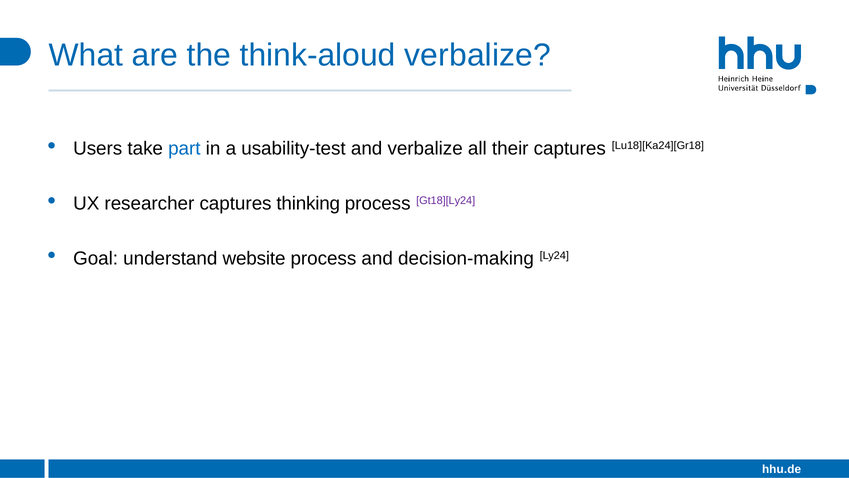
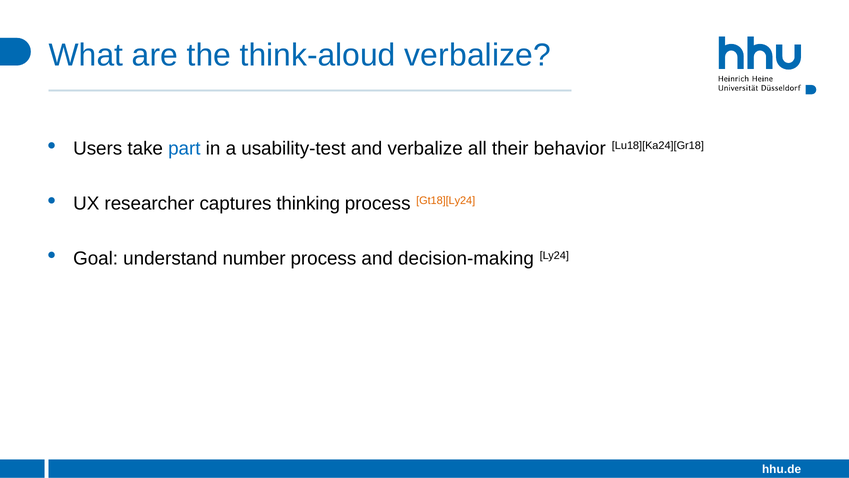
their captures: captures -> behavior (570, 149)
Gt18][Ly24 colour: purple -> orange (446, 201)
website: website -> number (254, 259)
